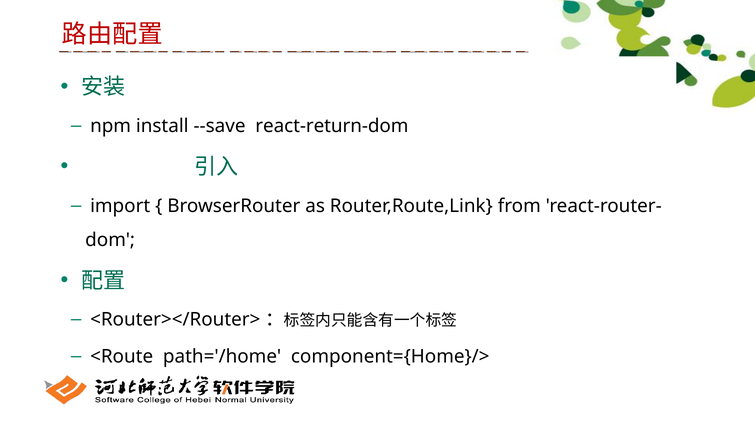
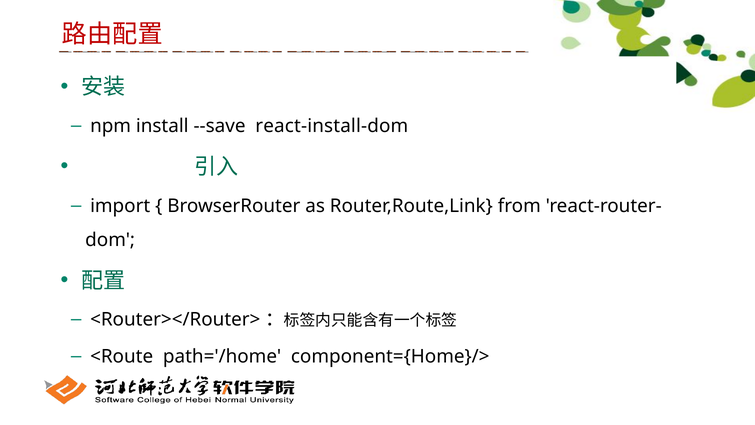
react-return-dom: react-return-dom -> react-install-dom (332, 126)
